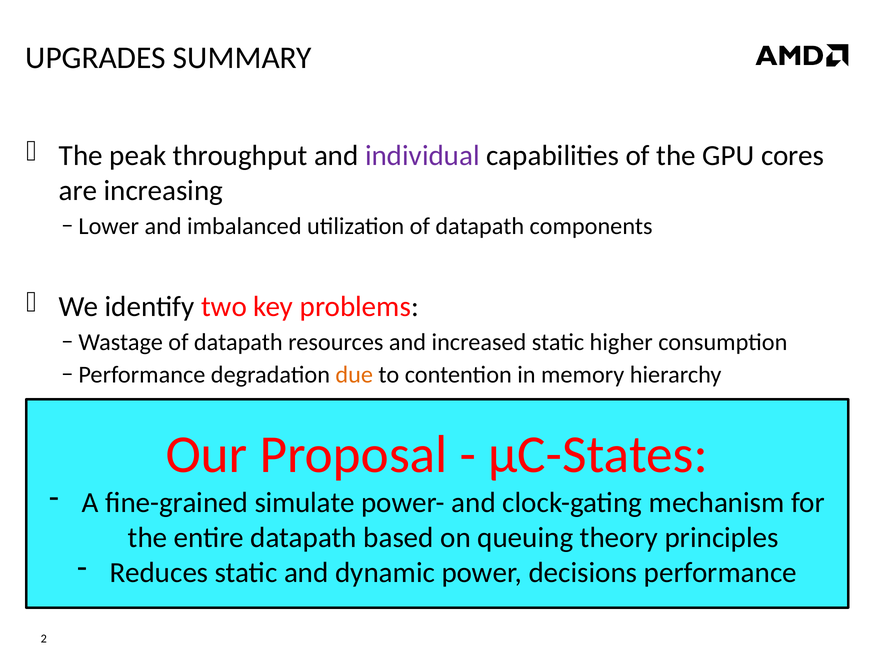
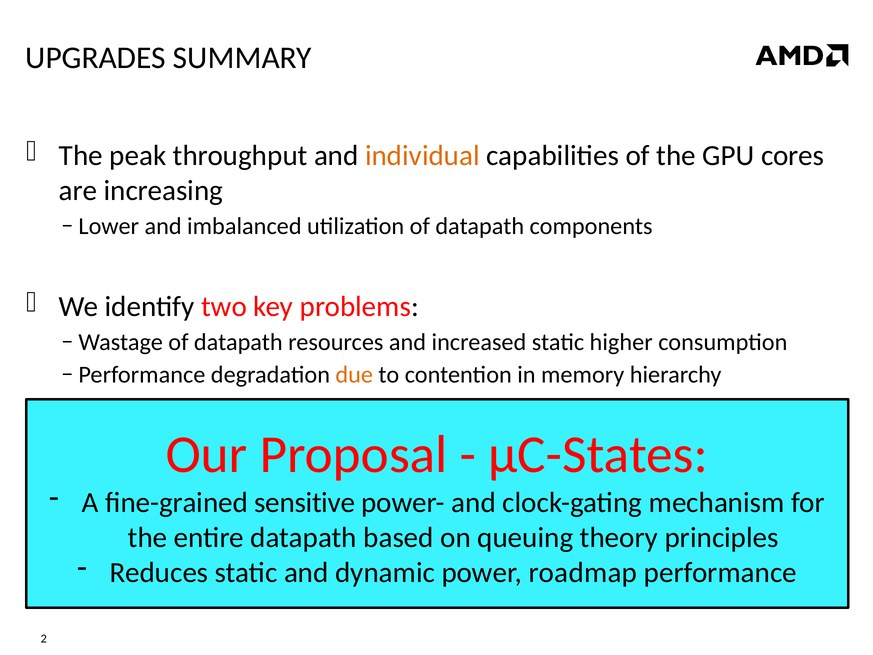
individual colour: purple -> orange (422, 156)
simulate: simulate -> sensitive (305, 502)
decisions: decisions -> roadmap (583, 572)
